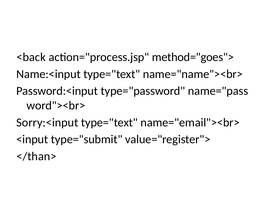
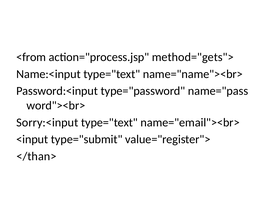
<back: <back -> <from (31, 57)
method="goes">: method="goes"> -> method="gets"> (193, 57)
